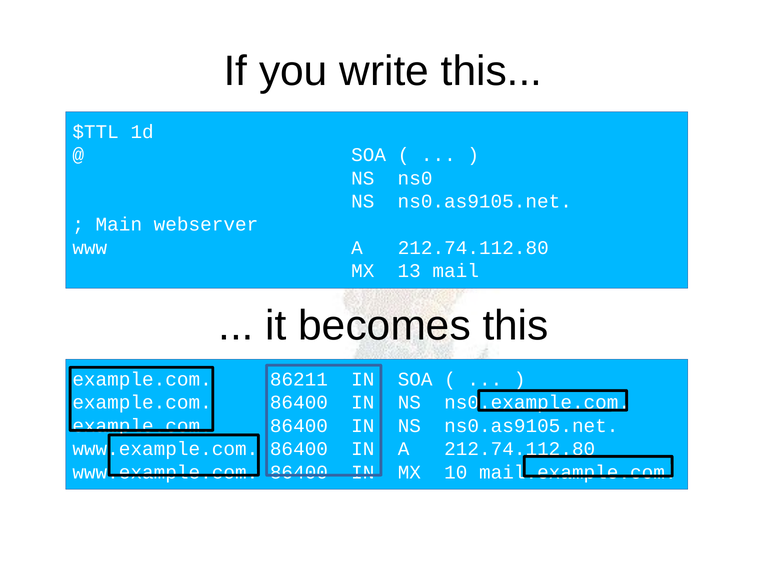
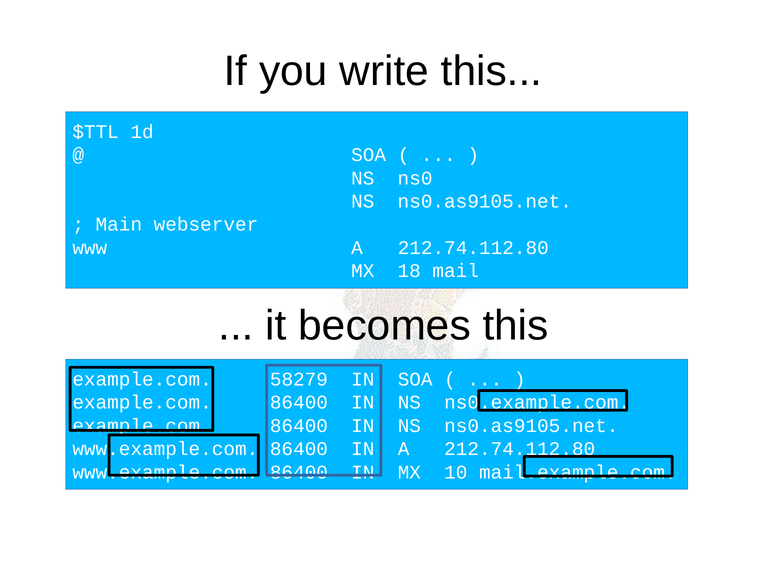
13: 13 -> 18 (409, 271)
86211: 86211 -> 58279 (299, 379)
